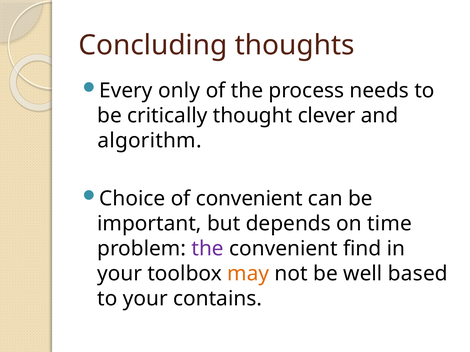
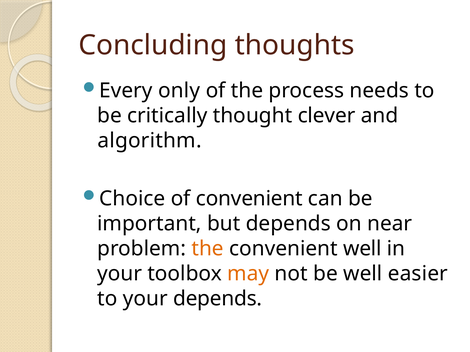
time: time -> near (390, 224)
the colour: purple -> orange (208, 249)
convenient find: find -> well (362, 249)
based: based -> easier (418, 274)
your contains: contains -> depends (218, 299)
